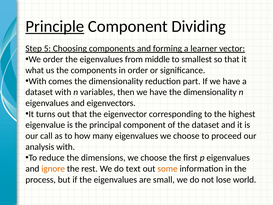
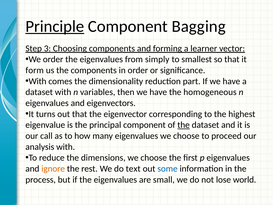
Dividing: Dividing -> Bagging (199, 26)
5: 5 -> 3 (47, 48)
middle: middle -> simply (157, 59)
what: what -> form (35, 70)
have the dimensionality: dimensionality -> homogeneous (210, 92)
the underline: none -> present (184, 125)
some colour: orange -> blue (167, 169)
